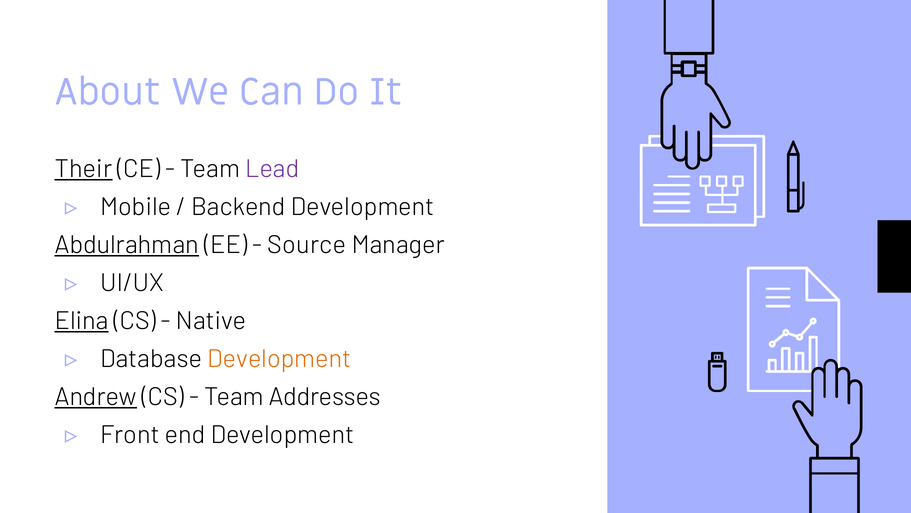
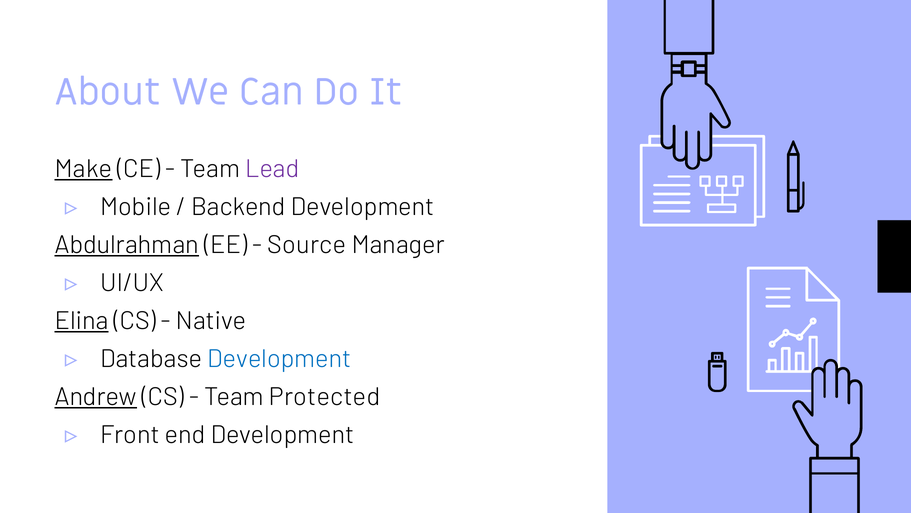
Their: Their -> Make (83, 169)
Development colour: orange -> blue (279, 359)
Addresses: Addresses -> Protected (325, 397)
